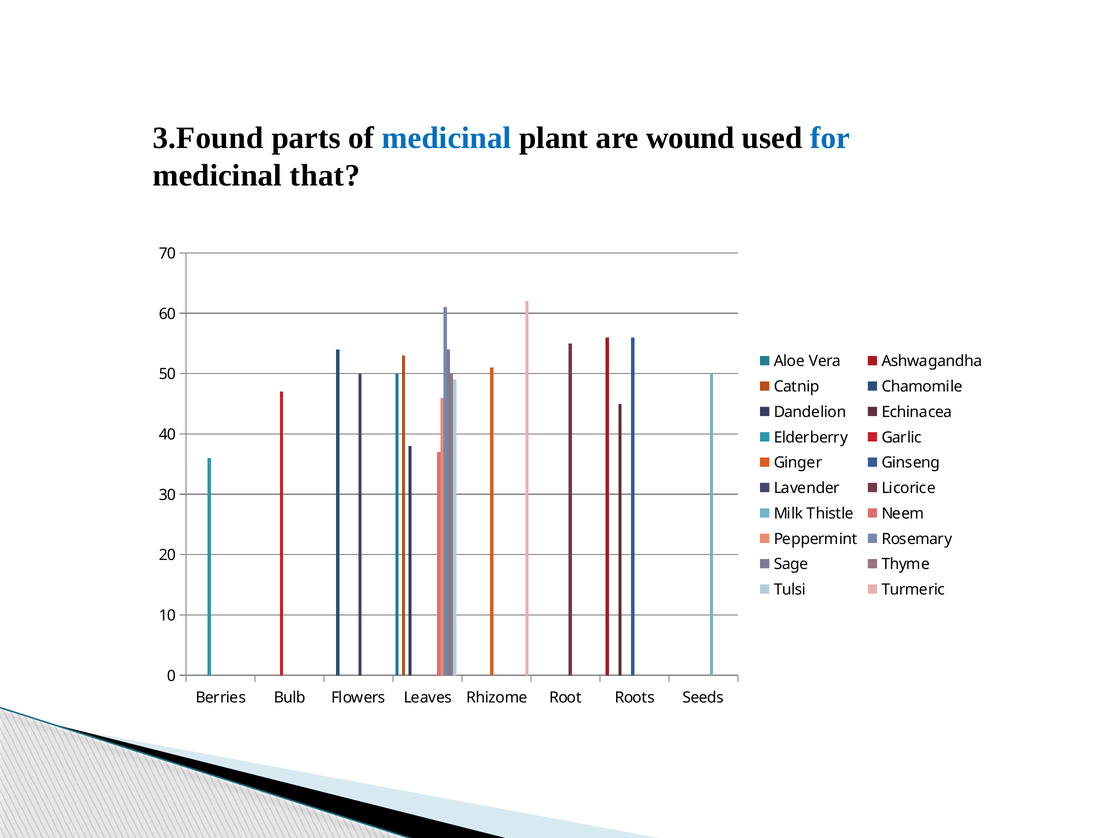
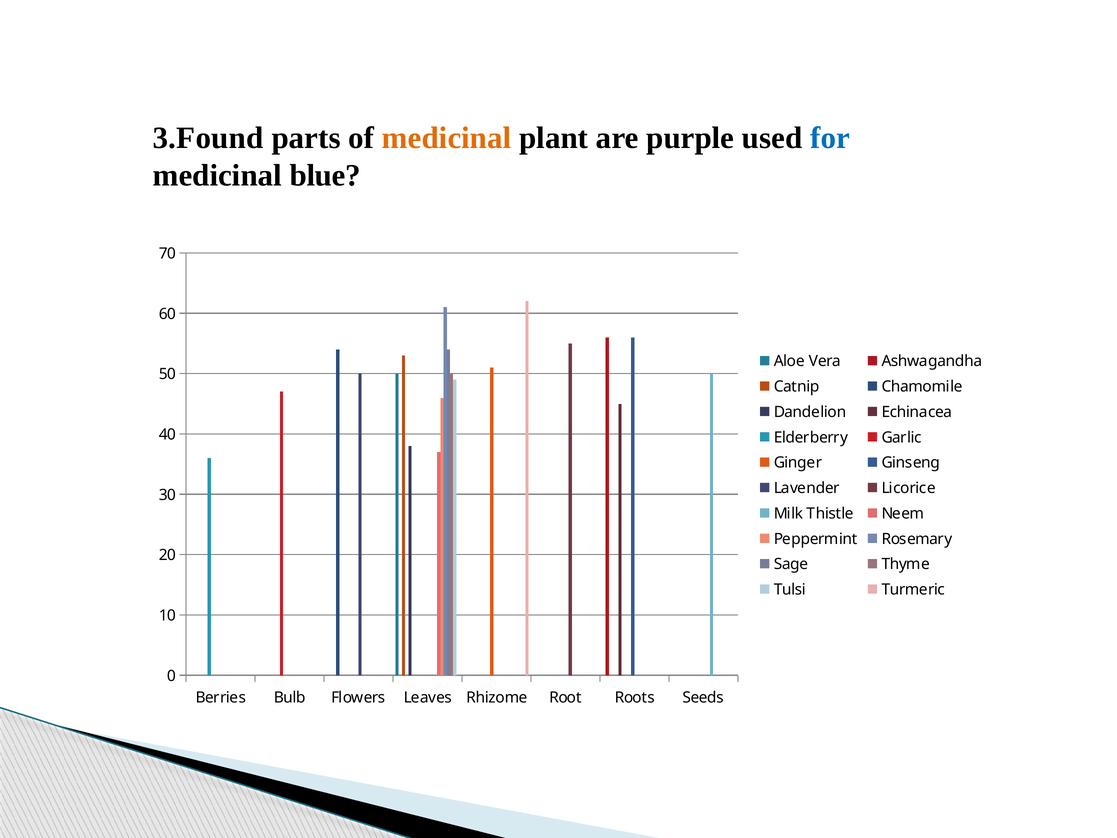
medicinal colour: blue -> orange (447, 138)
wound: wound -> purple (690, 138)
that: that -> blue (325, 175)
